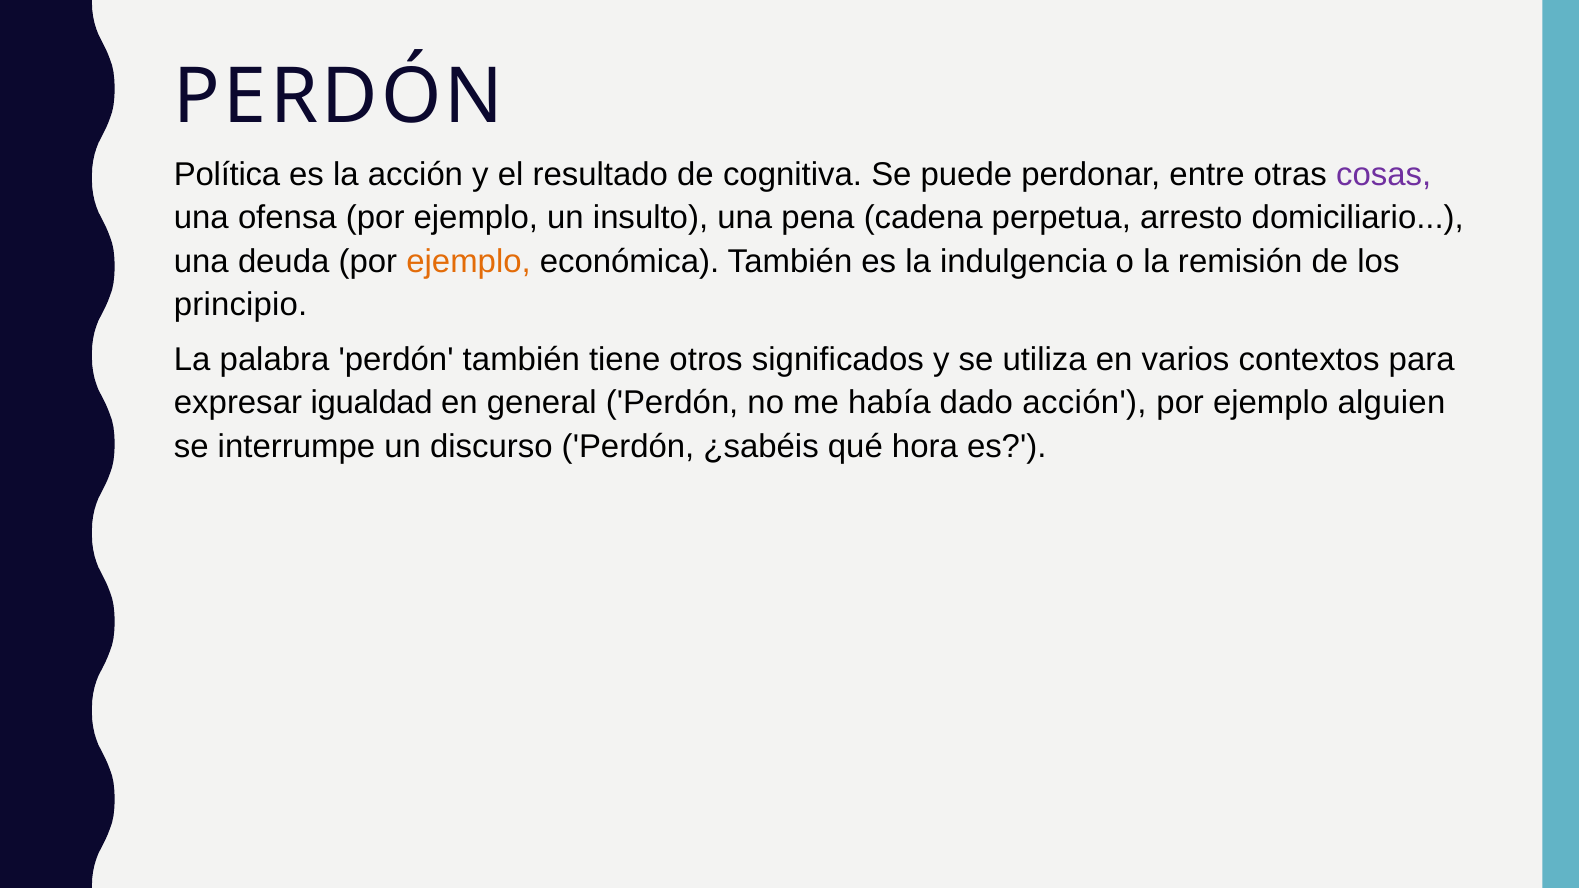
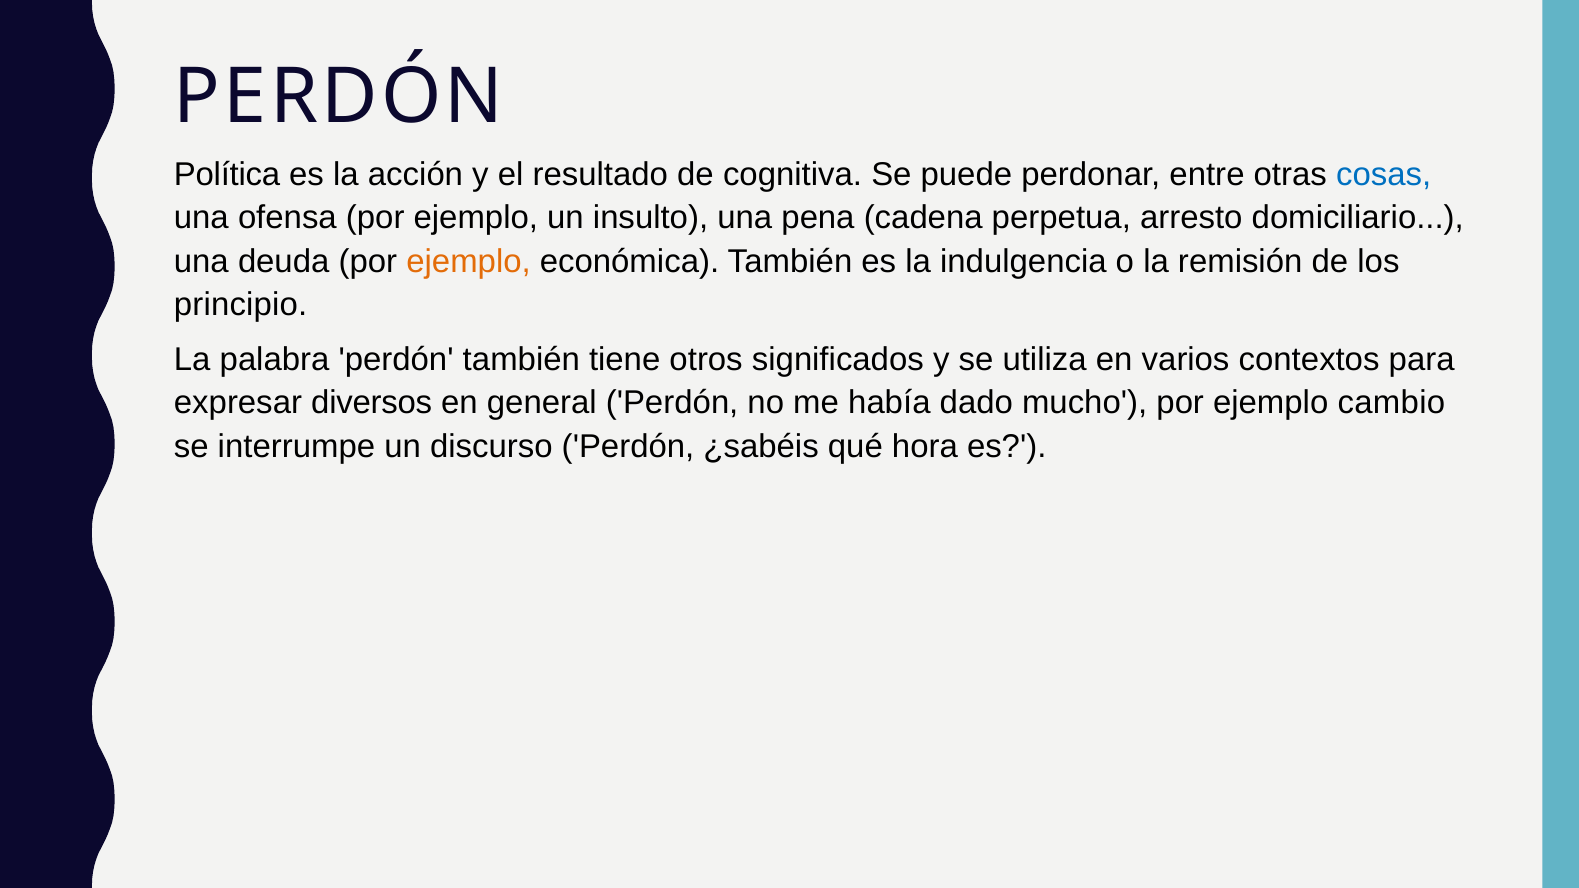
cosas colour: purple -> blue (1384, 175)
igualdad: igualdad -> diversos (372, 403)
dado acción: acción -> mucho (1085, 403)
alguien: alguien -> cambio (1391, 403)
